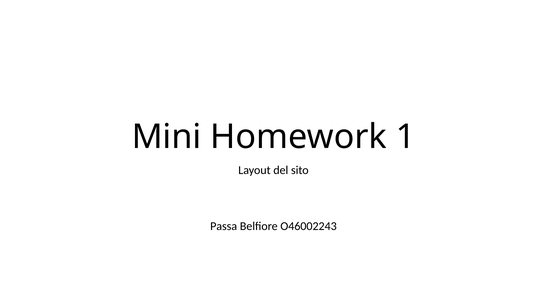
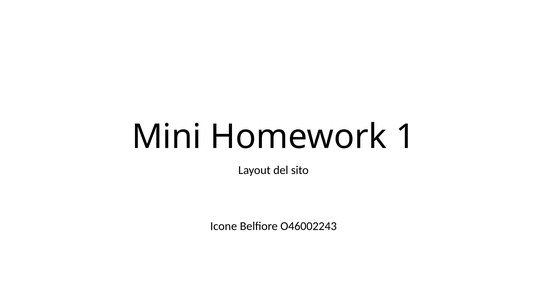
Passa: Passa -> Icone (224, 226)
